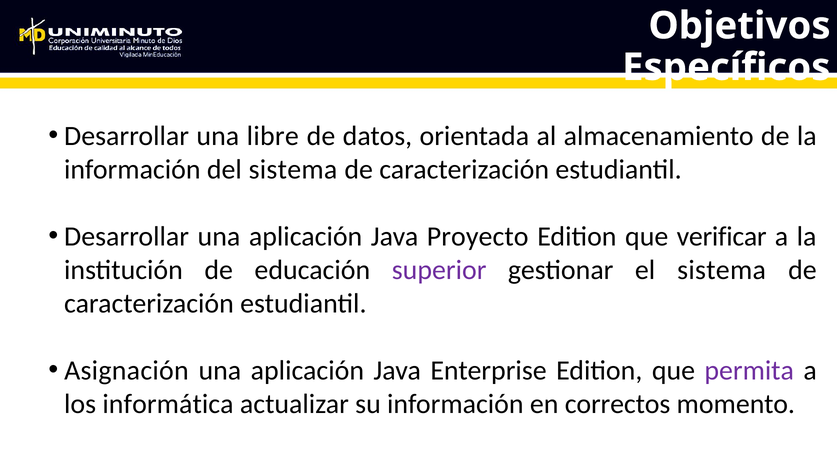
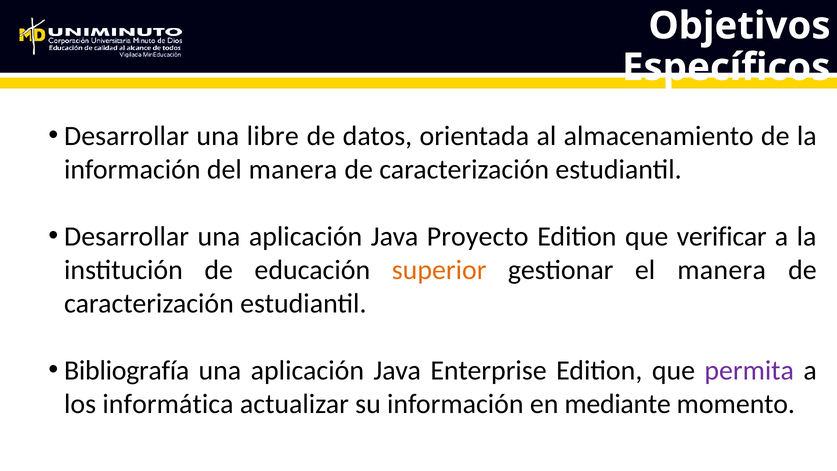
del sistema: sistema -> manera (293, 169)
superior colour: purple -> orange (439, 270)
el sistema: sistema -> manera (722, 270)
Asignación: Asignación -> Bibliografía (127, 370)
correctos: correctos -> mediante (618, 404)
